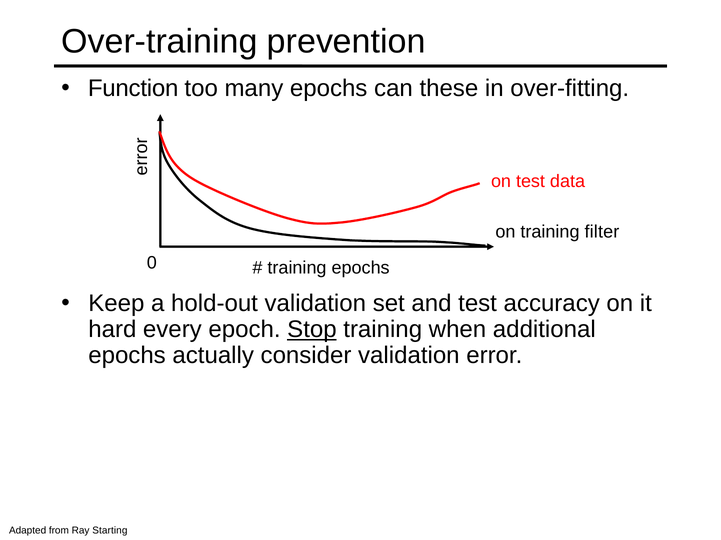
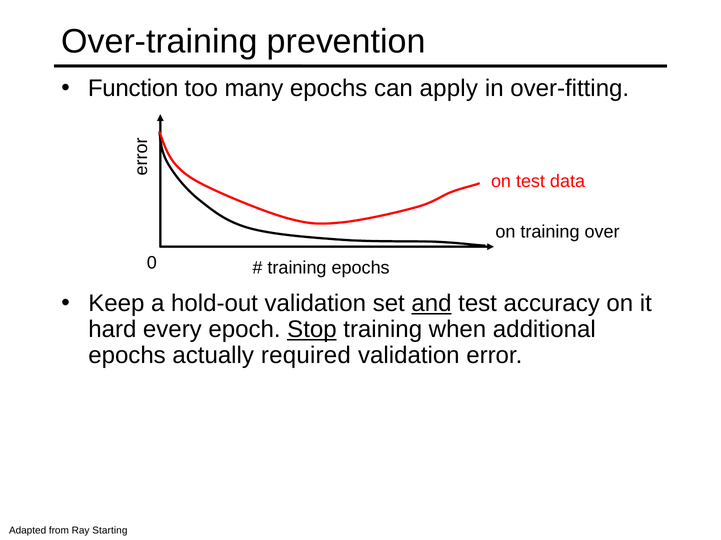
these: these -> apply (449, 89)
filter: filter -> over (602, 232)
and underline: none -> present (432, 304)
consider: consider -> required (306, 356)
